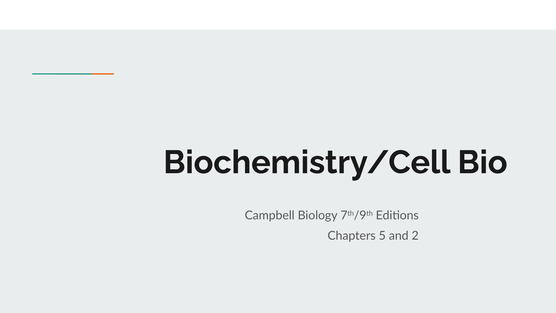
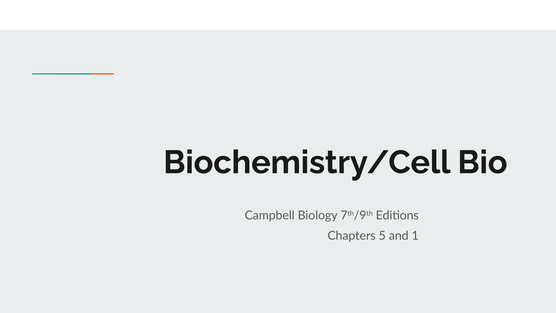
2: 2 -> 1 (415, 236)
